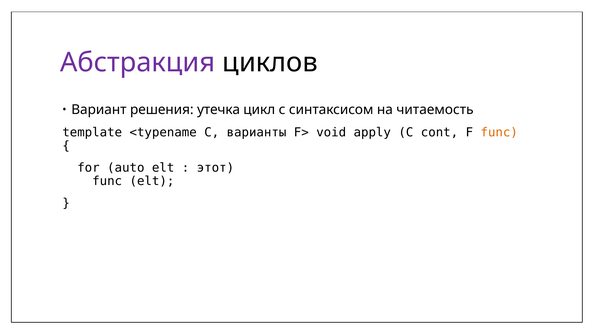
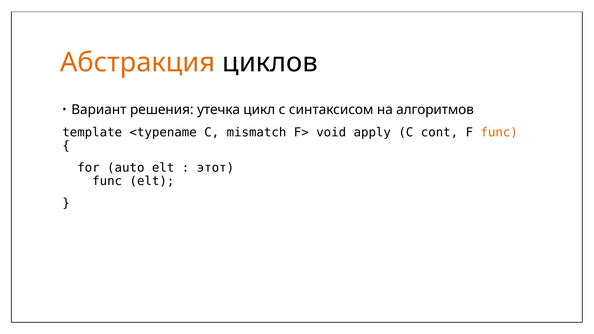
Абстракция colour: purple -> orange (138, 63)
читаемость: читаемость -> алгоритмов (435, 110)
варианты: варианты -> mismatch (256, 132)
